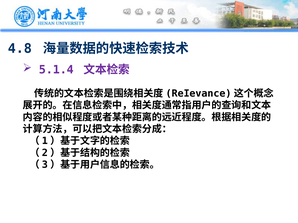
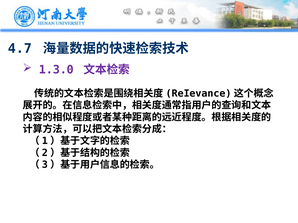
4.8: 4.8 -> 4.7 (20, 49)
5.1.4: 5.1.4 -> 1.3.0 (56, 70)
